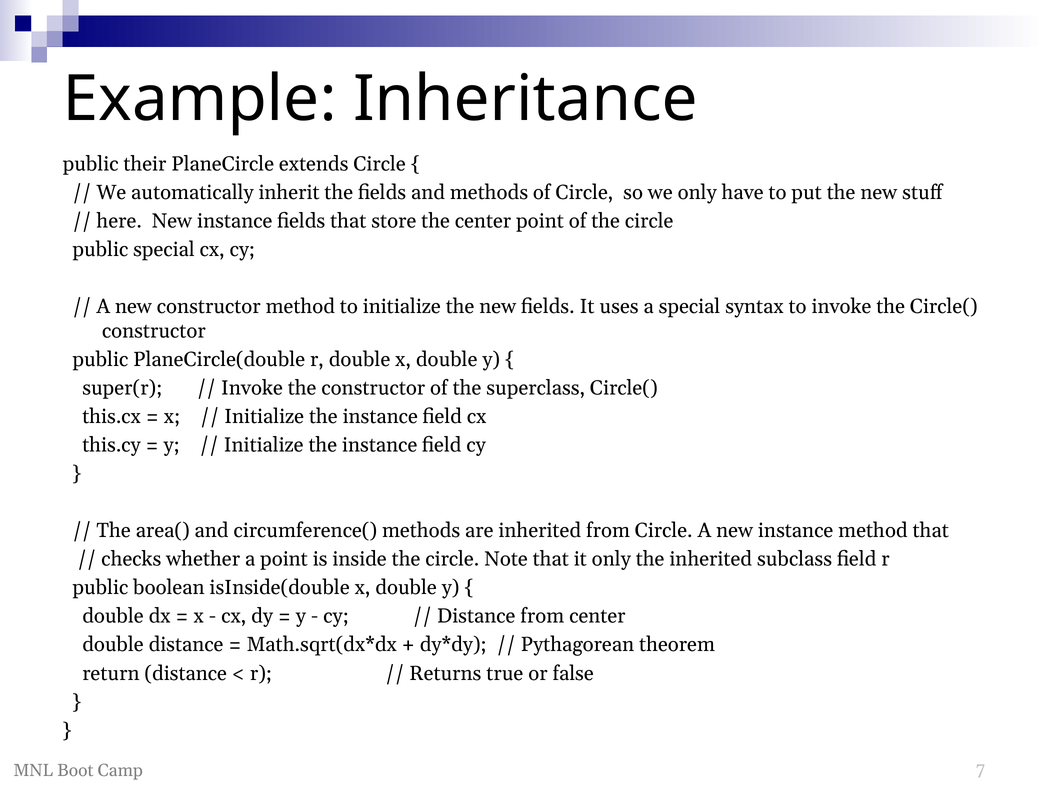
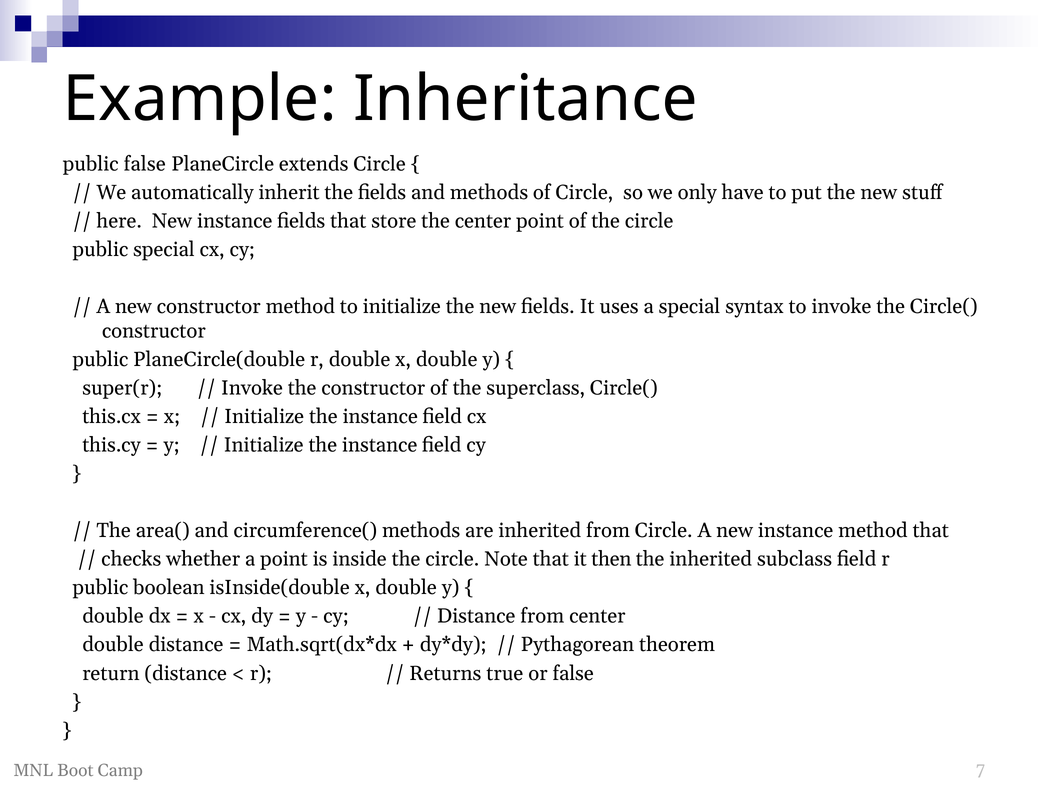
public their: their -> false (145, 164)
it only: only -> then (611, 559)
